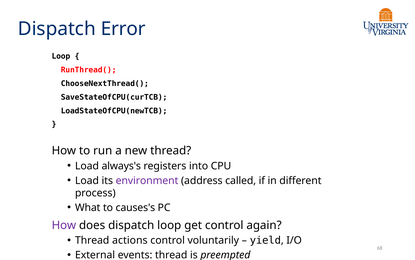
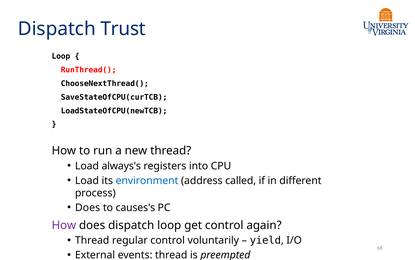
Error: Error -> Trust (123, 29)
environment colour: purple -> blue (147, 180)
What: What -> Does (88, 207)
actions: actions -> regular (130, 240)
